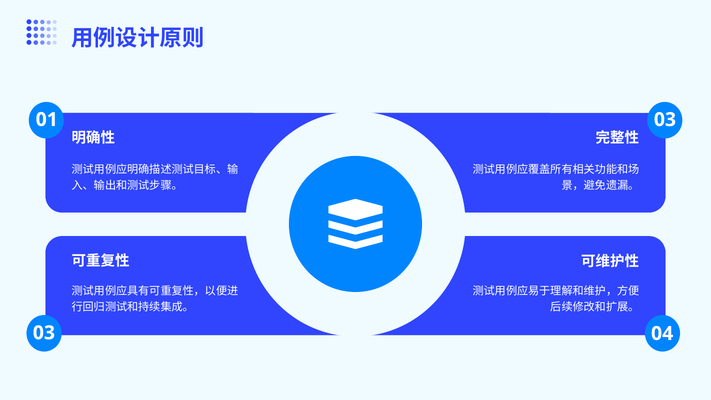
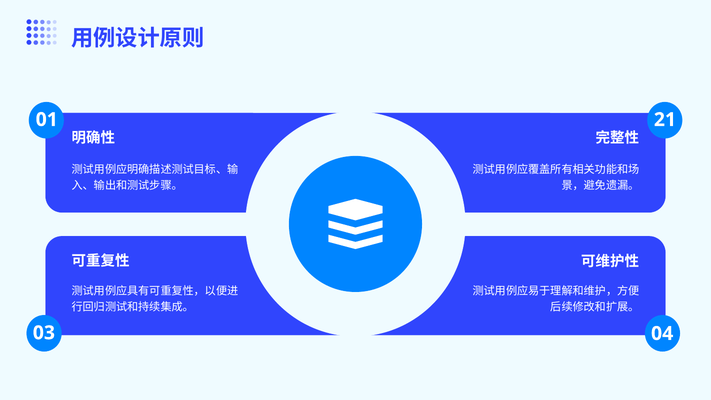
01 03: 03 -> 21 (665, 120)
